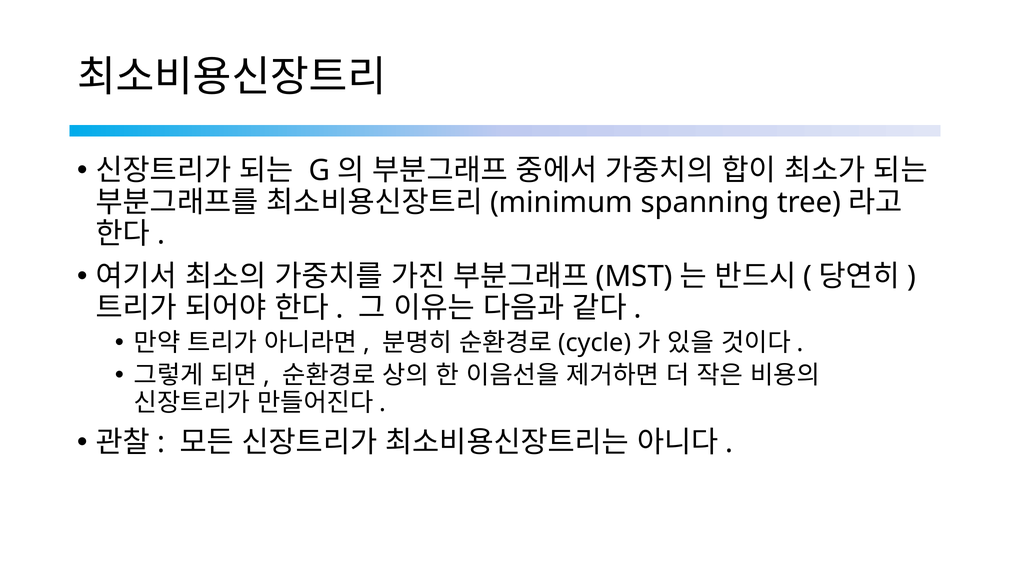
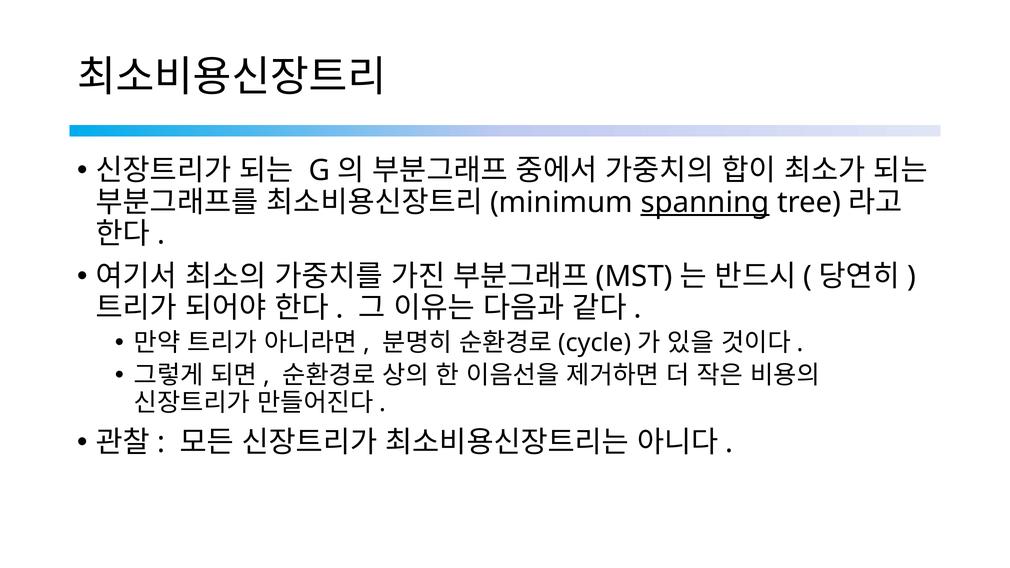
spanning underline: none -> present (705, 202)
